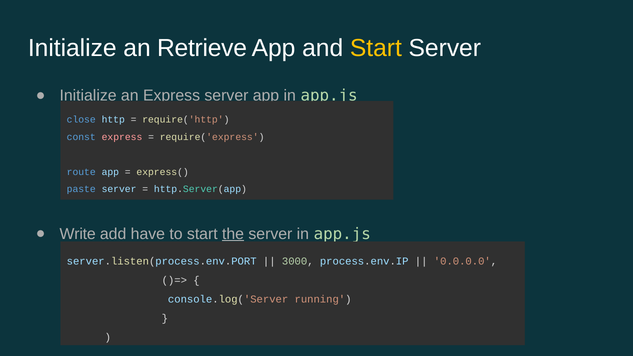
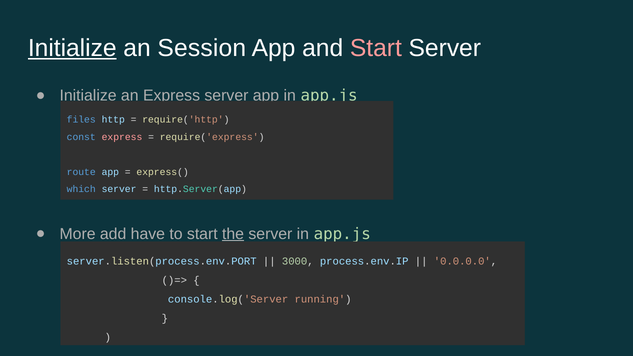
Initialize underline: none -> present (72, 48)
Retrieve: Retrieve -> Session (202, 48)
Start colour: yellow -> pink (376, 48)
close: close -> files (81, 120)
paste: paste -> which (81, 189)
Write: Write -> More (78, 234)
